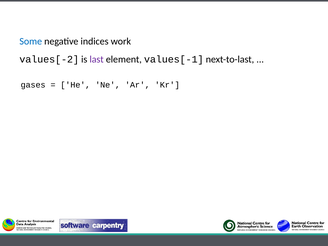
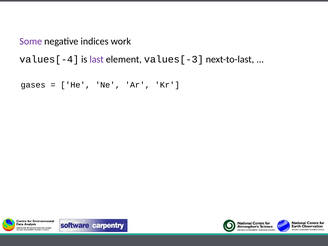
Some colour: blue -> purple (31, 41)
values[-2: values[-2 -> values[-4 (49, 59)
values[-1: values[-1 -> values[-3 (174, 59)
